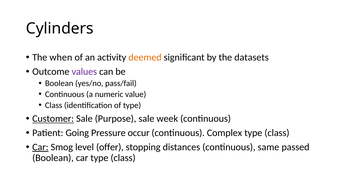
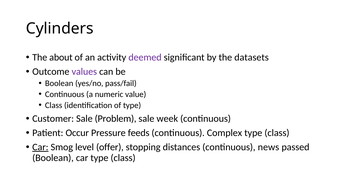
when: when -> about (61, 57)
deemed colour: orange -> purple (145, 57)
Customer underline: present -> none (53, 119)
Purpose: Purpose -> Problem (116, 119)
Going: Going -> Occur (77, 133)
occur: occur -> feeds (139, 133)
same: same -> news (268, 147)
